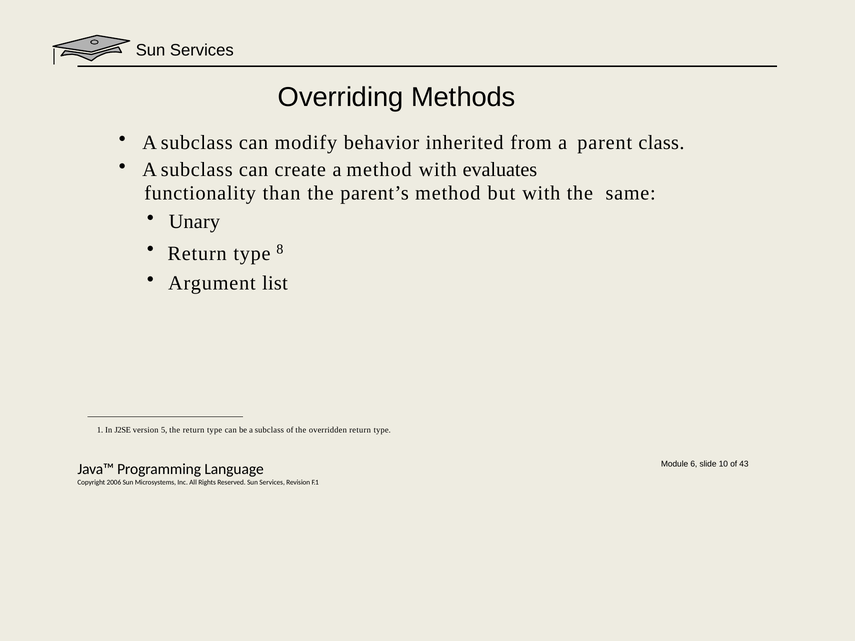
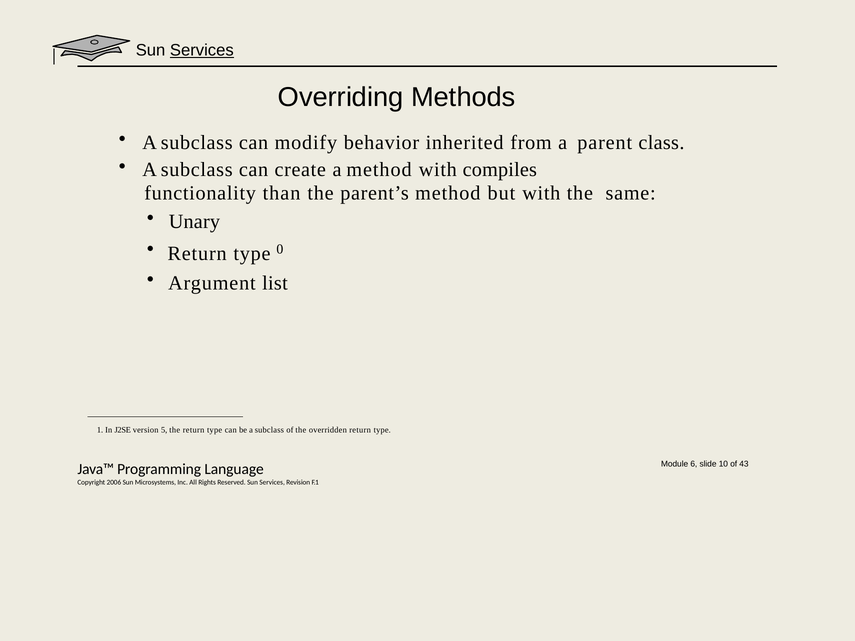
Services underline: none -> present (202, 50)
evaluates: evaluates -> compiles (500, 170)
8: 8 -> 0 (280, 249)
